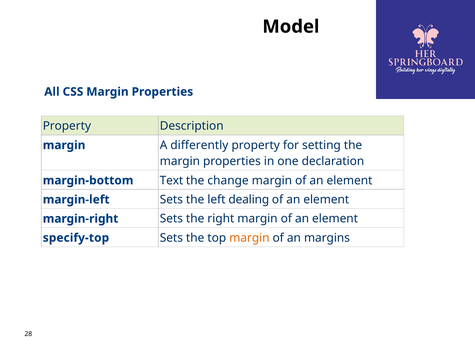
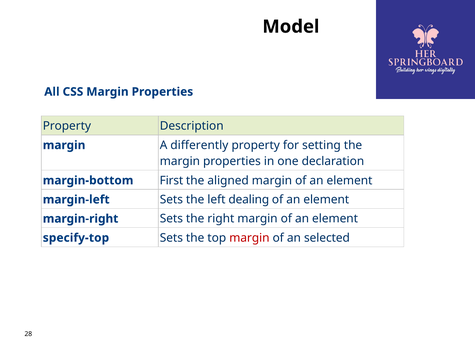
Text: Text -> First (171, 181)
change: change -> aligned (228, 181)
margin colour: orange -> red (249, 238)
margins: margins -> selected (327, 238)
